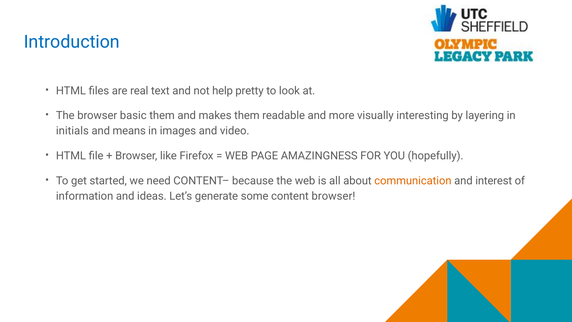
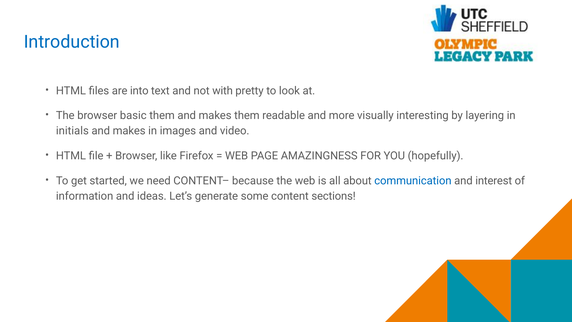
real: real -> into (139, 91)
help: help -> with (223, 91)
means: means -> makes (129, 131)
communication colour: orange -> blue (413, 181)
content browser: browser -> sections (334, 196)
